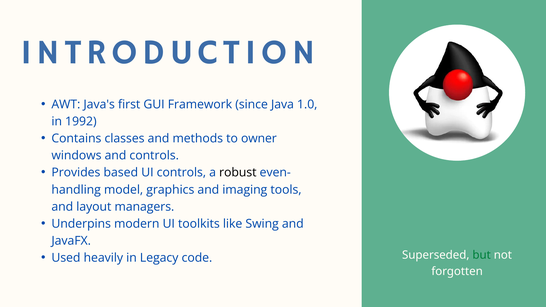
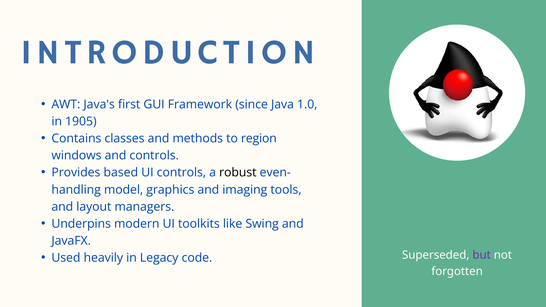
1992: 1992 -> 1905 (81, 121)
owner: owner -> region (259, 139)
but colour: green -> purple (482, 255)
